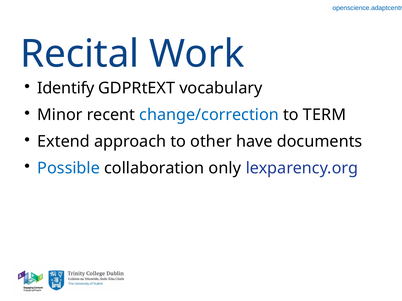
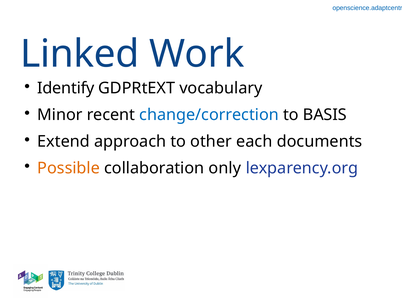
Recital: Recital -> Linked (80, 54)
TERM: TERM -> BASIS (325, 115)
have: have -> each (254, 142)
Possible colour: blue -> orange (69, 168)
